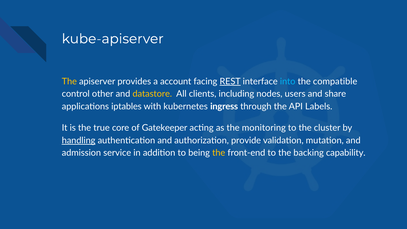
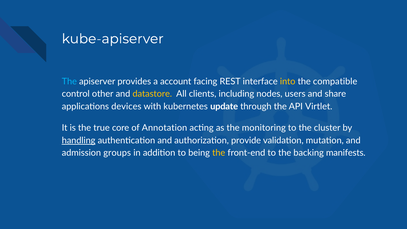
The colour: yellow -> light blue (69, 82)
REST underline: present -> none (230, 82)
into colour: light blue -> yellow (288, 82)
iptables: iptables -> devices (126, 106)
ingress: ingress -> update (224, 106)
Labels: Labels -> Virtlet (319, 106)
Gatekeeper: Gatekeeper -> Annotation (164, 128)
service: service -> groups (117, 153)
capability: capability -> manifests (346, 153)
